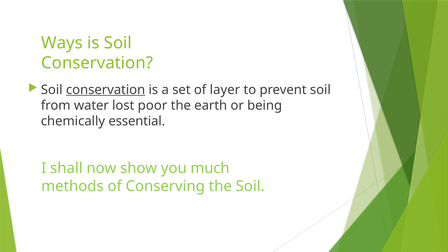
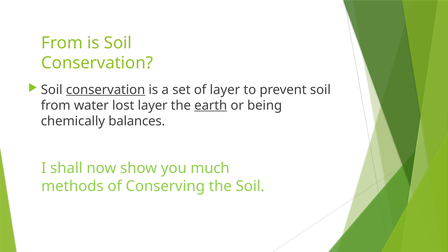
Ways: Ways -> From (62, 43)
lost poor: poor -> layer (153, 105)
earth underline: none -> present (211, 105)
essential: essential -> balances (137, 121)
